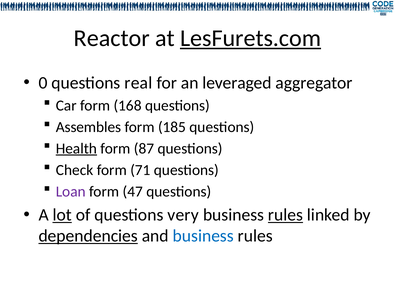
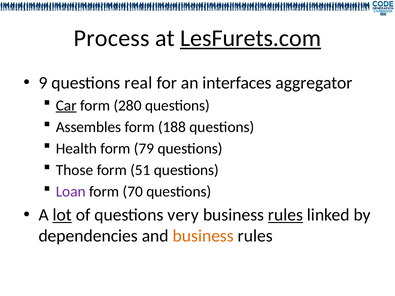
Reactor: Reactor -> Process (112, 38)
0: 0 -> 9 (43, 83)
leveraged: leveraged -> interfaces (237, 83)
Car underline: none -> present (66, 106)
168: 168 -> 280 (128, 106)
185: 185 -> 188 (172, 127)
Health underline: present -> none (76, 149)
87: 87 -> 79 (144, 149)
Check: Check -> Those (75, 170)
71: 71 -> 51 (140, 170)
47: 47 -> 70 (133, 192)
dependencies underline: present -> none (88, 236)
business colour: blue -> orange (203, 236)
